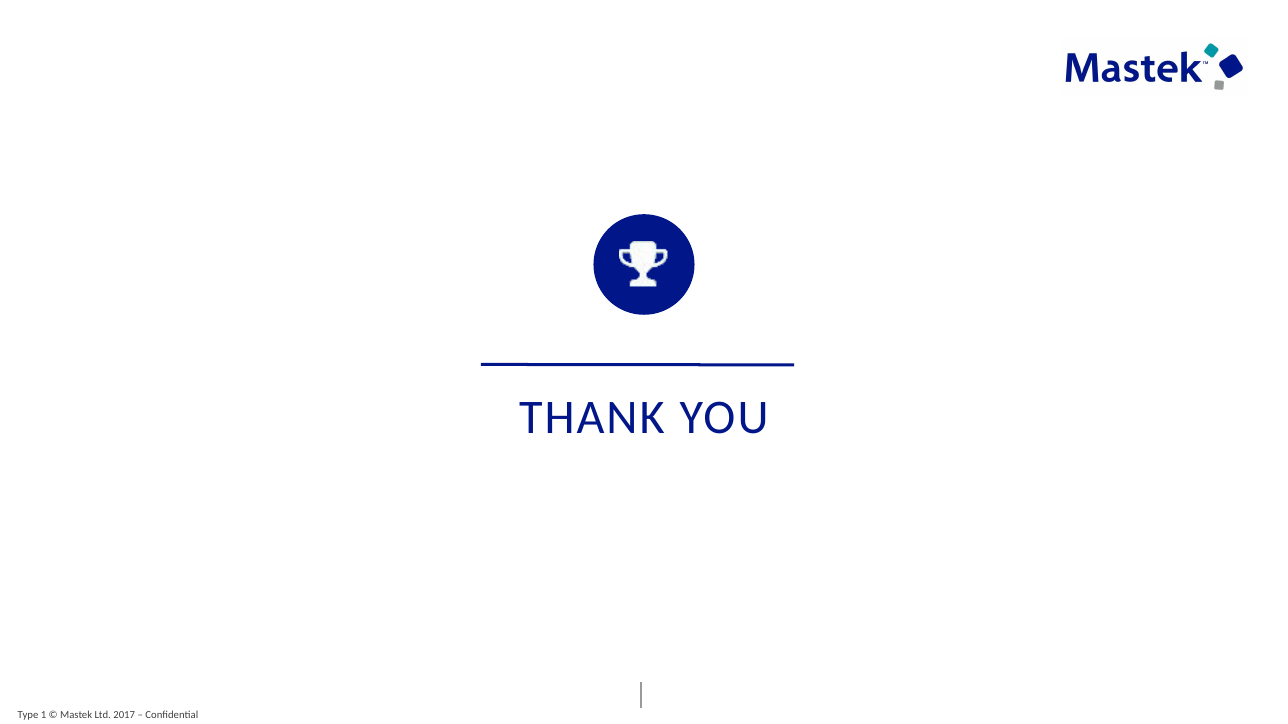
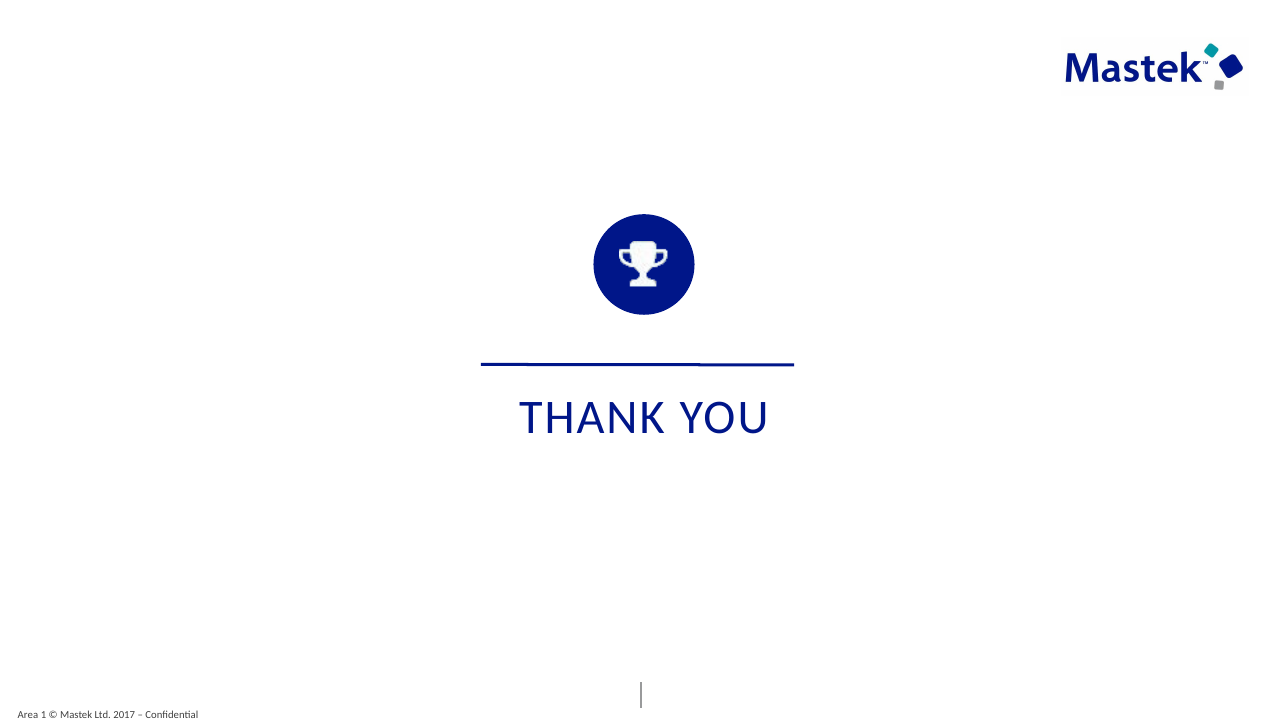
Type: Type -> Area (28, 715)
